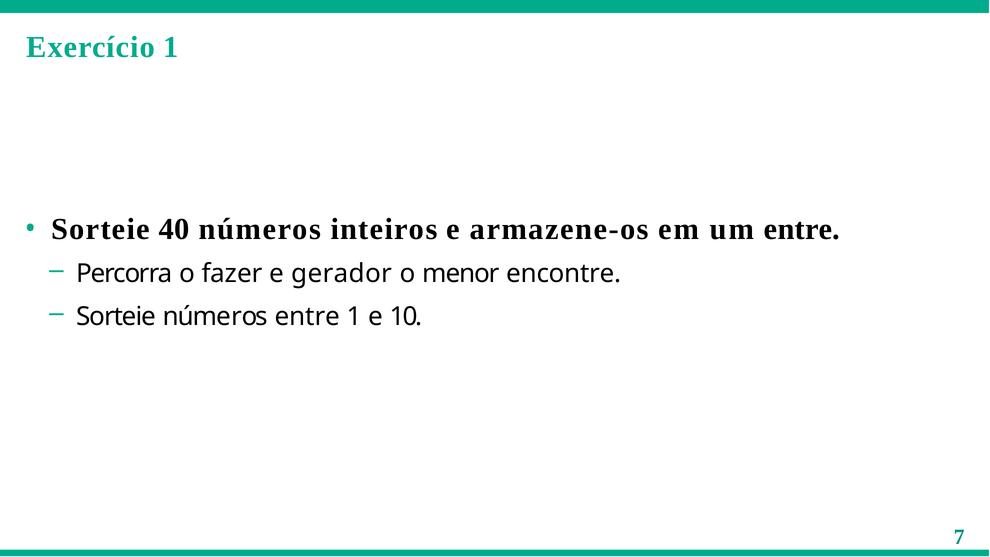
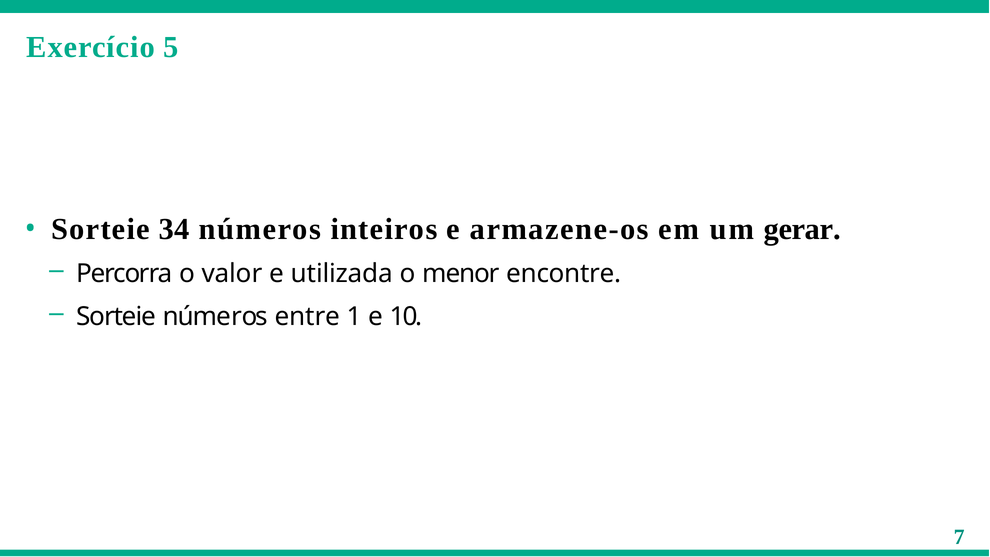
Exercício 1: 1 -> 5 (171, 47)
40: 40 -> 34 (174, 229)
um entre: entre -> gerar (802, 229)
fazer: fazer -> valor (232, 274)
gerador: gerador -> utilizada (342, 274)
